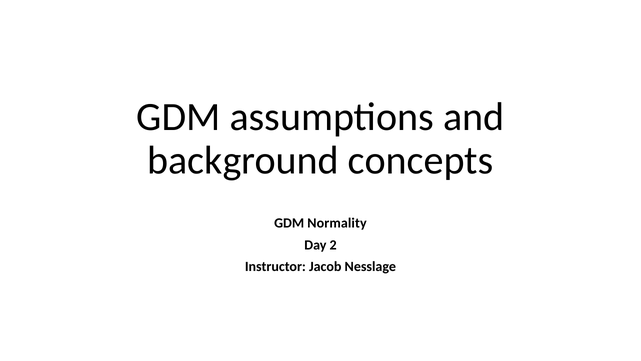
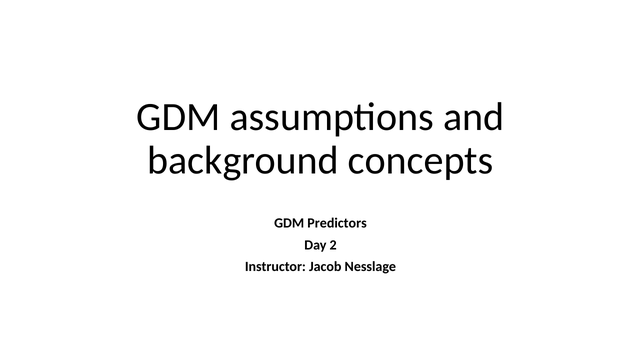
Normality: Normality -> Predictors (337, 223)
